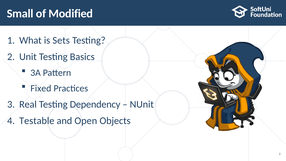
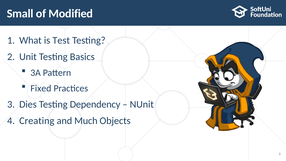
Sets: Sets -> Test (61, 40)
Real: Real -> Dies (28, 104)
Testable: Testable -> Creating (37, 121)
Open: Open -> Much (86, 121)
